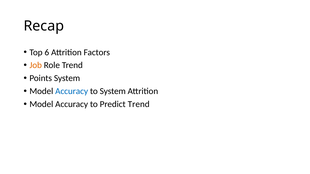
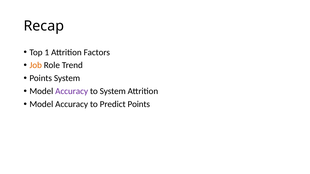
6: 6 -> 1 (47, 52)
Accuracy colour: blue -> purple (72, 91)
Predict Trend: Trend -> Points (139, 104)
